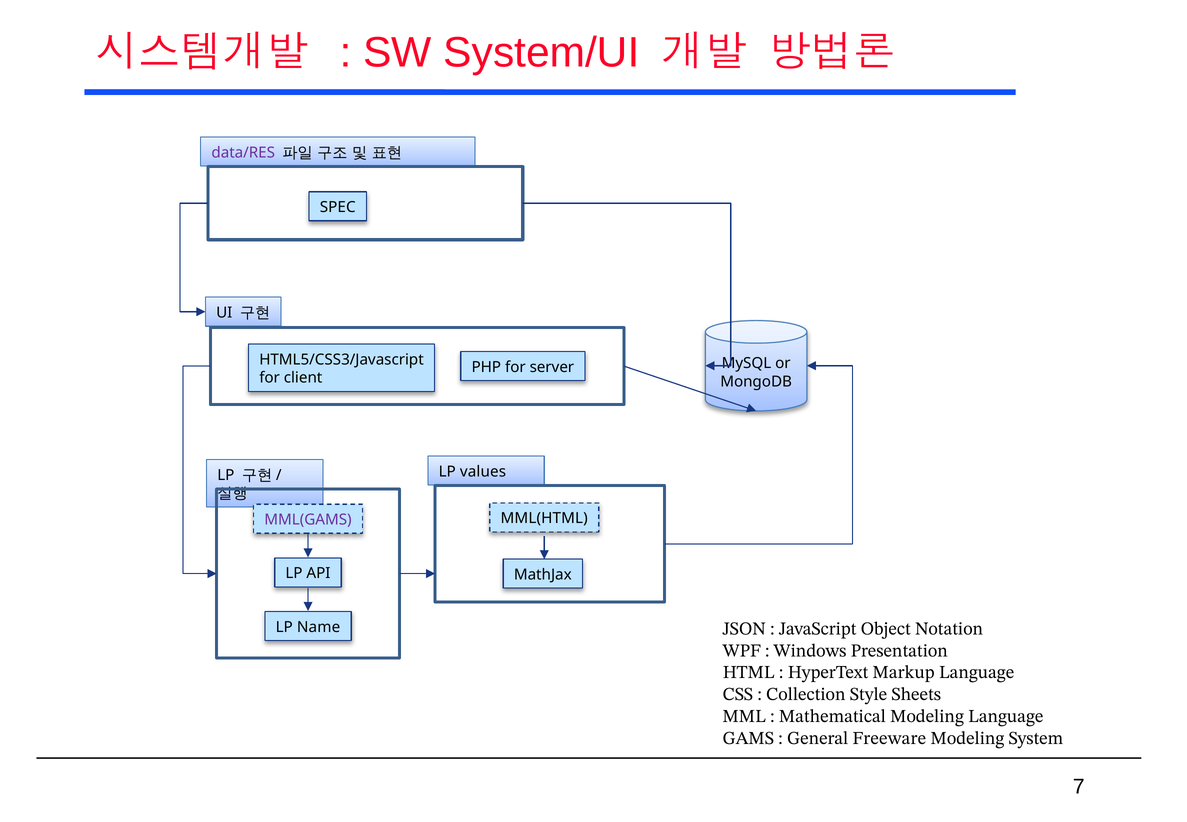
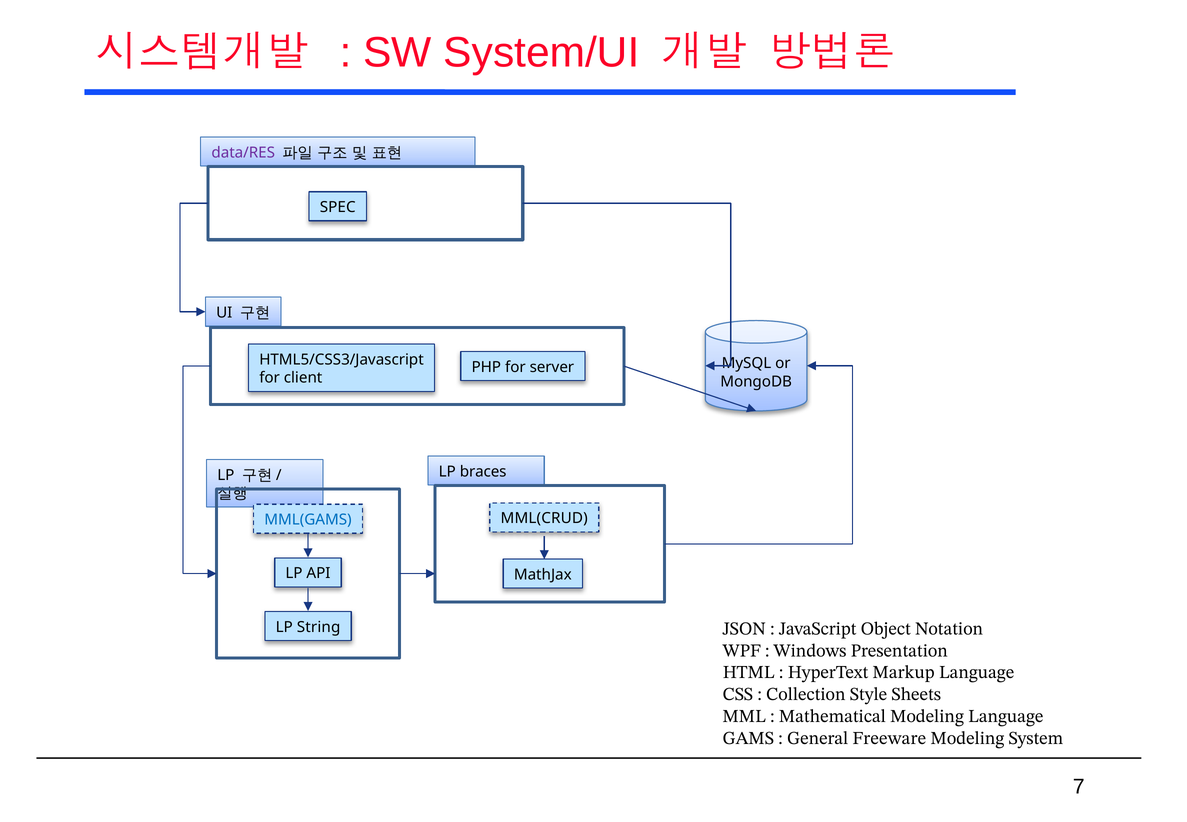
values: values -> braces (483, 471)
MML(HTML: MML(HTML -> MML(CRUD (544, 518)
MML(GAMS colour: purple -> blue (308, 520)
Name: Name -> String (319, 627)
